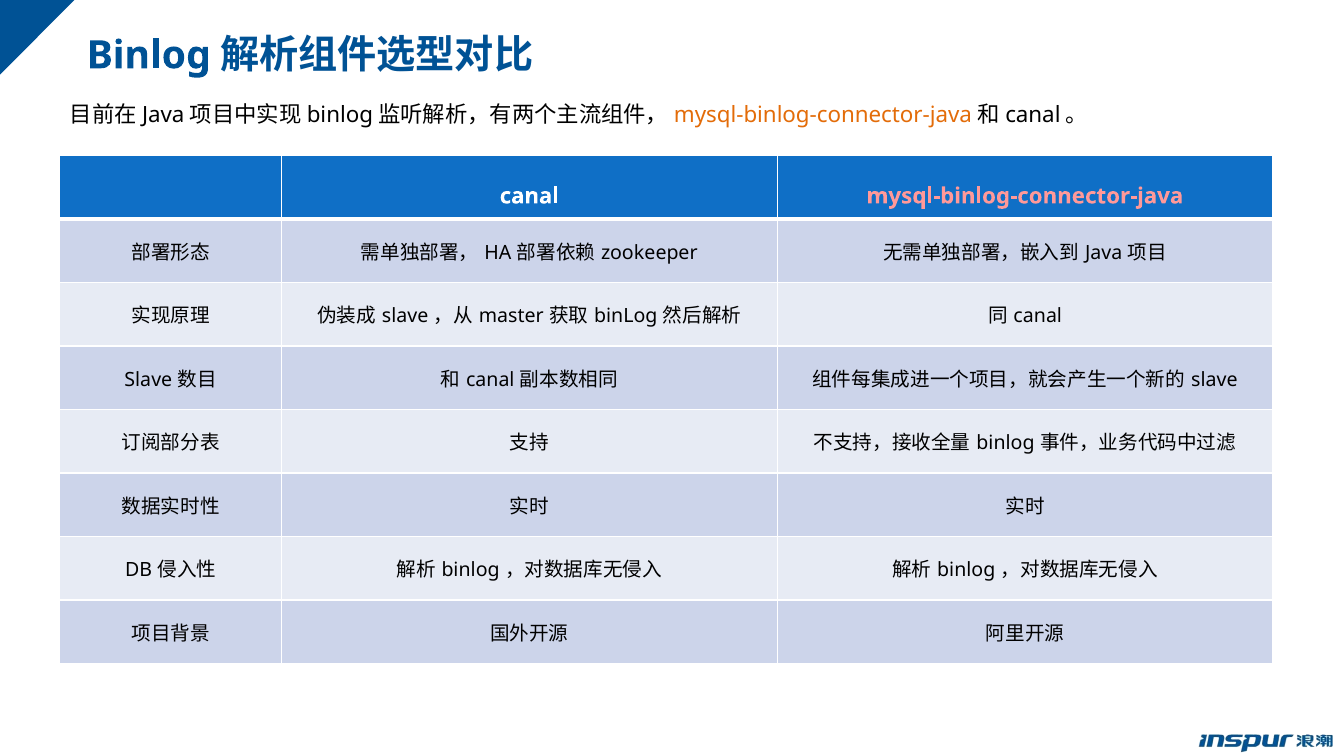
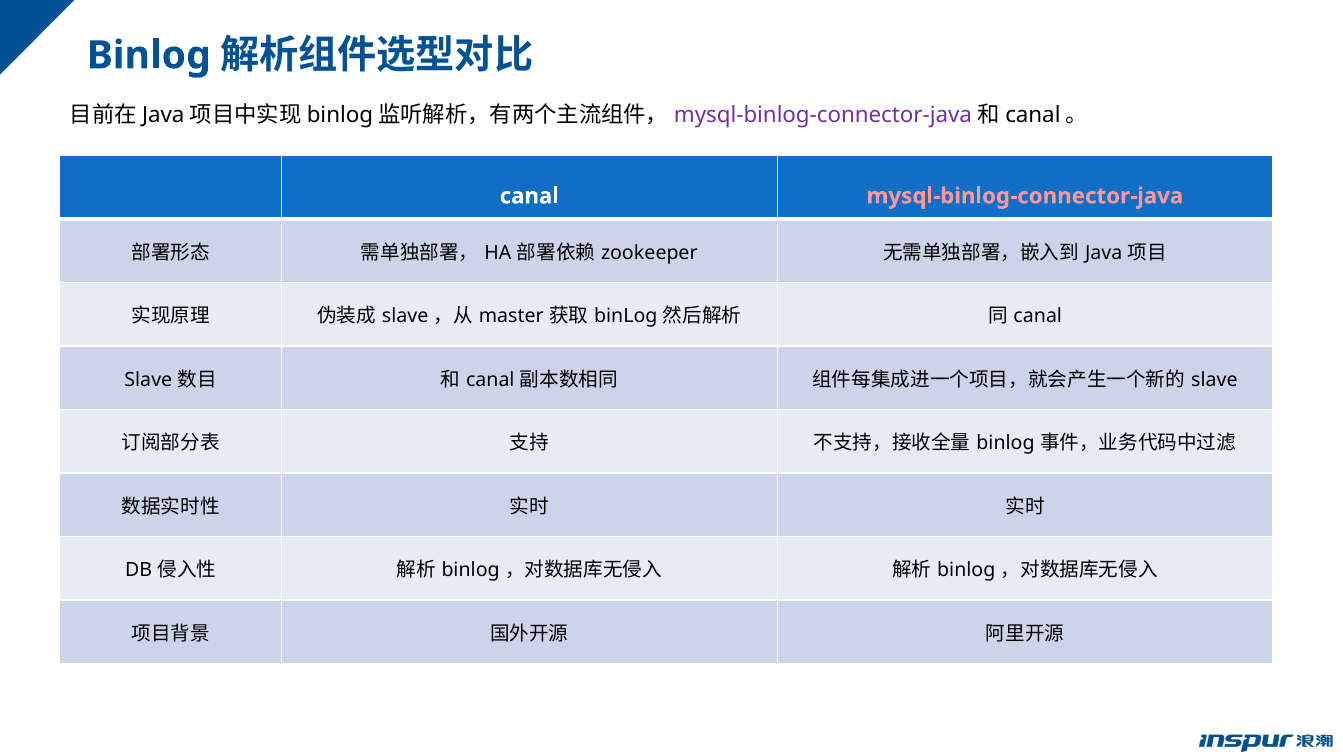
mysql-binlog-connector-java colour: orange -> purple (823, 116)
